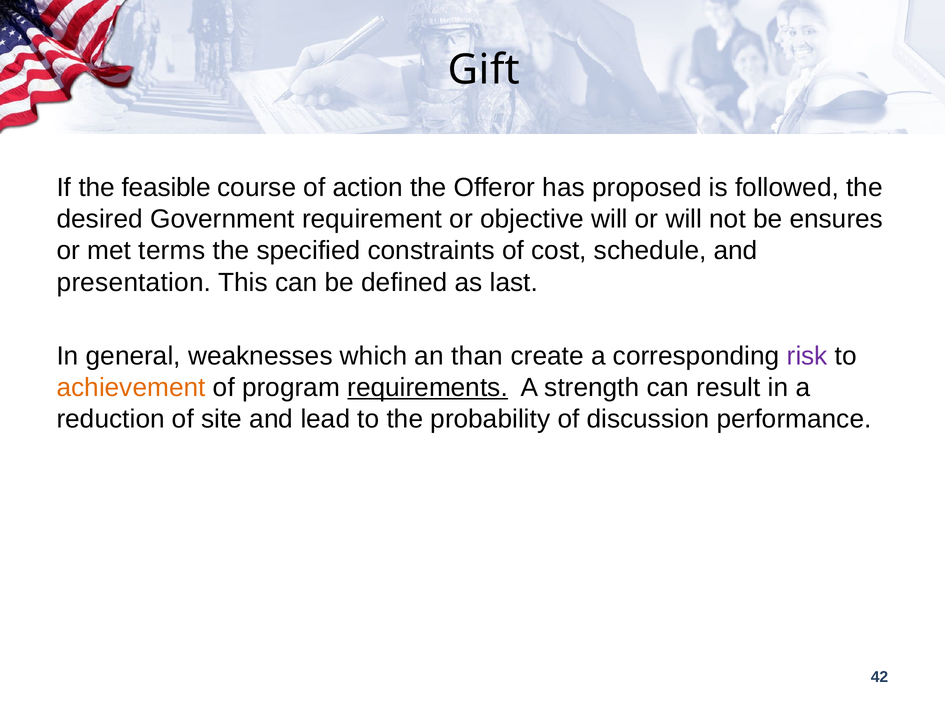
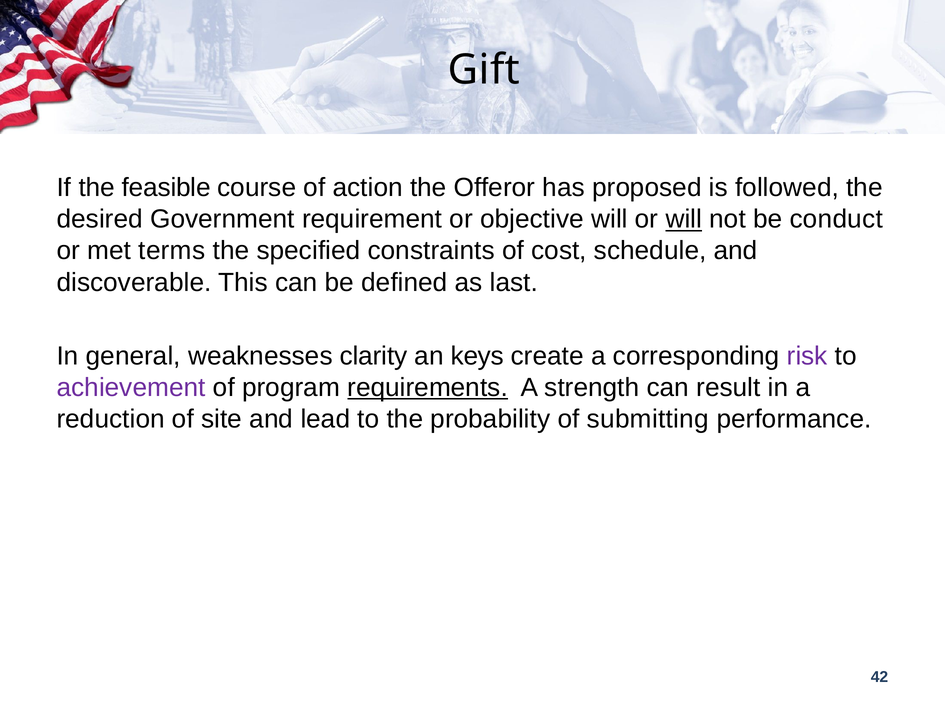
will underline: none -> present (684, 219)
ensures: ensures -> conduct (836, 219)
presentation: presentation -> discoverable (134, 282)
which: which -> clarity (374, 356)
than: than -> keys (477, 356)
achievement colour: orange -> purple (131, 387)
discussion: discussion -> submitting (648, 419)
